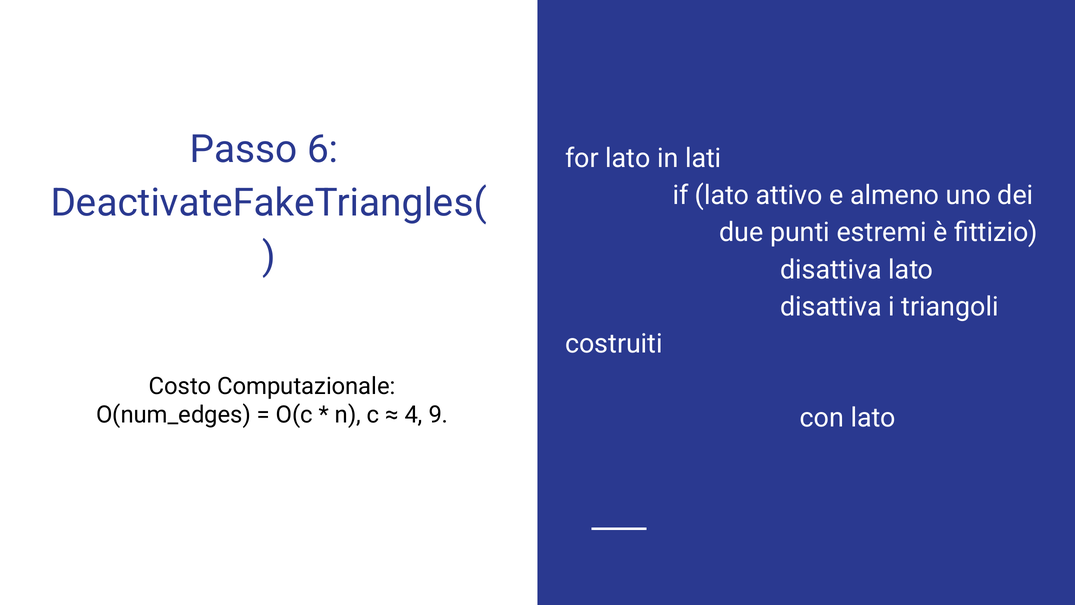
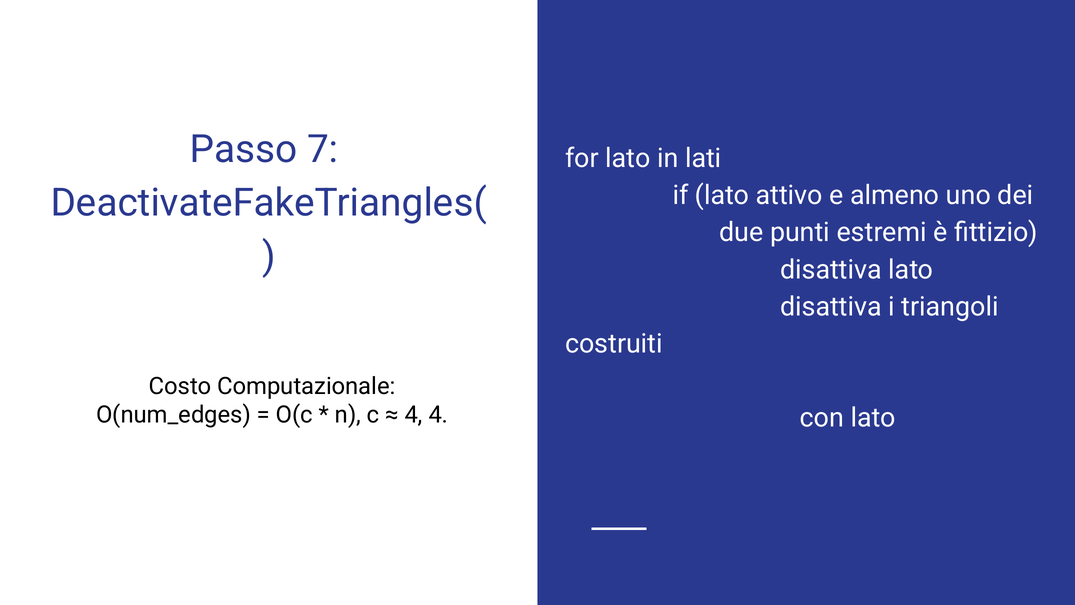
6: 6 -> 7 (323, 149)
4 9: 9 -> 4 (438, 415)
